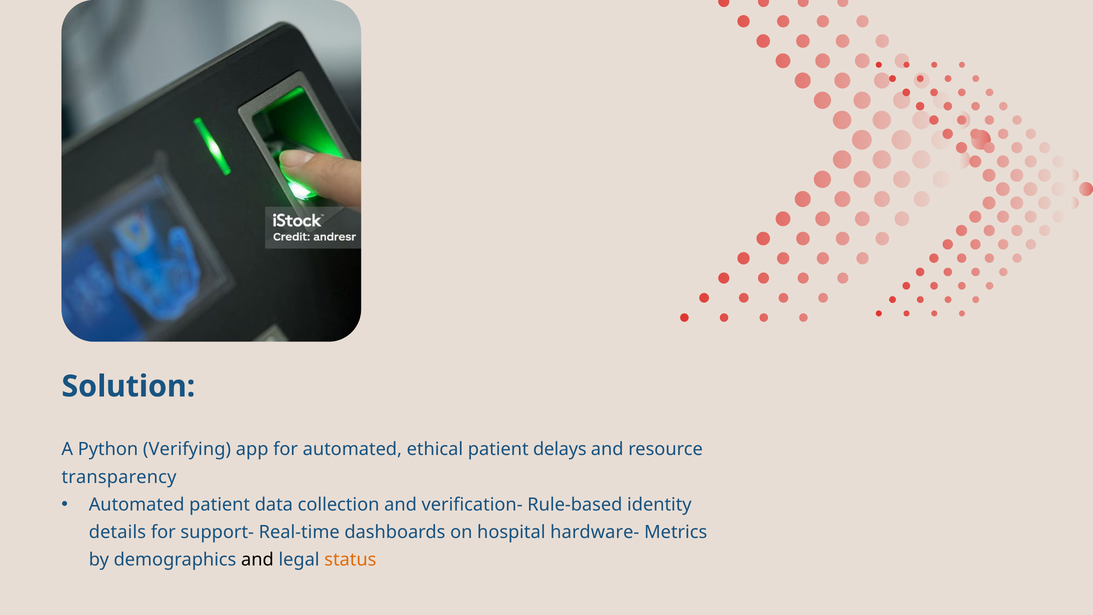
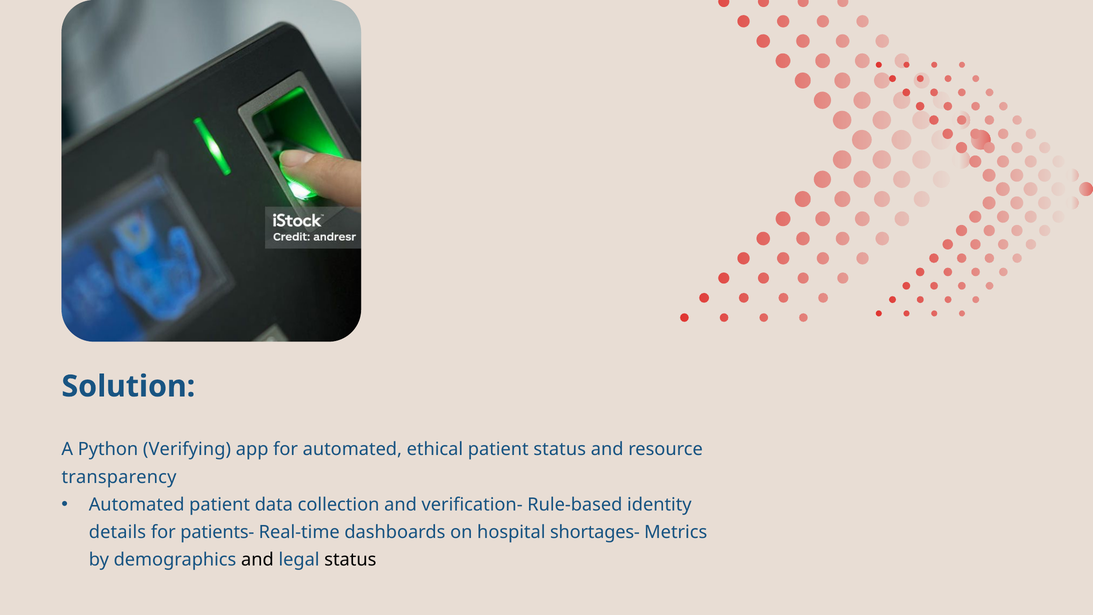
patient delays: delays -> status (560, 449)
support-: support- -> patients- (217, 532)
hardware-: hardware- -> shortages- (595, 532)
status colour: orange -> black (350, 560)
